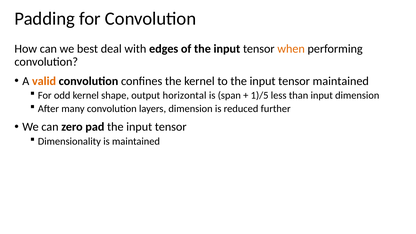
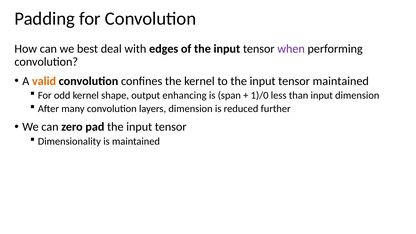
when colour: orange -> purple (291, 49)
horizontal: horizontal -> enhancing (185, 95)
1)/5: 1)/5 -> 1)/0 (260, 95)
